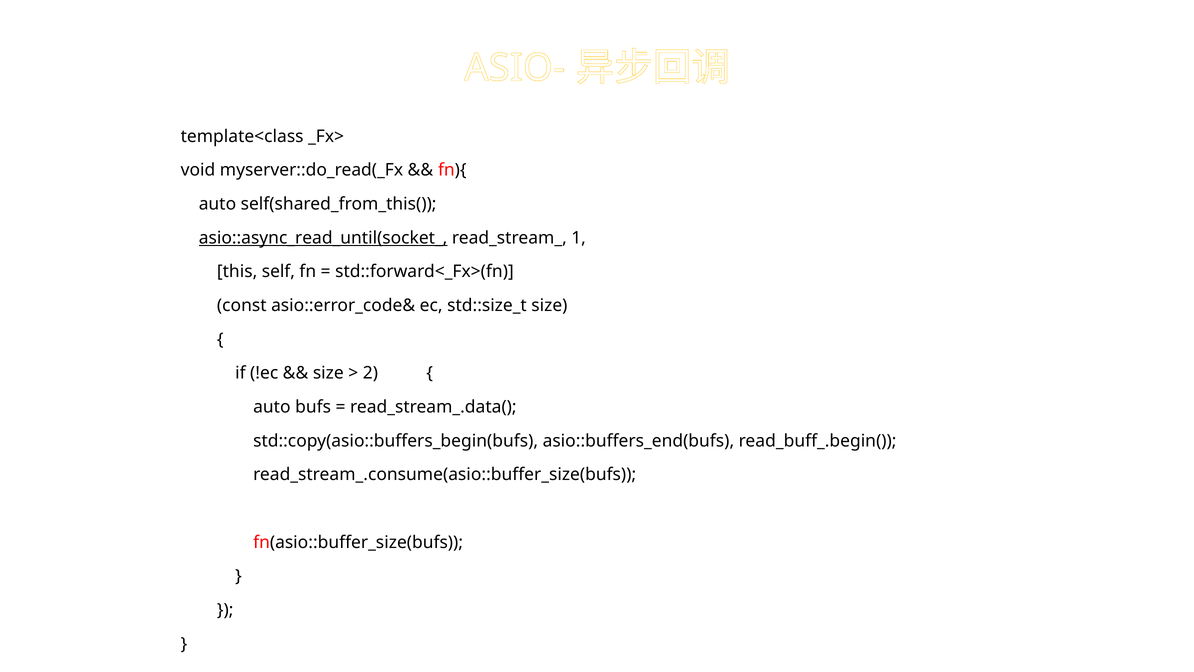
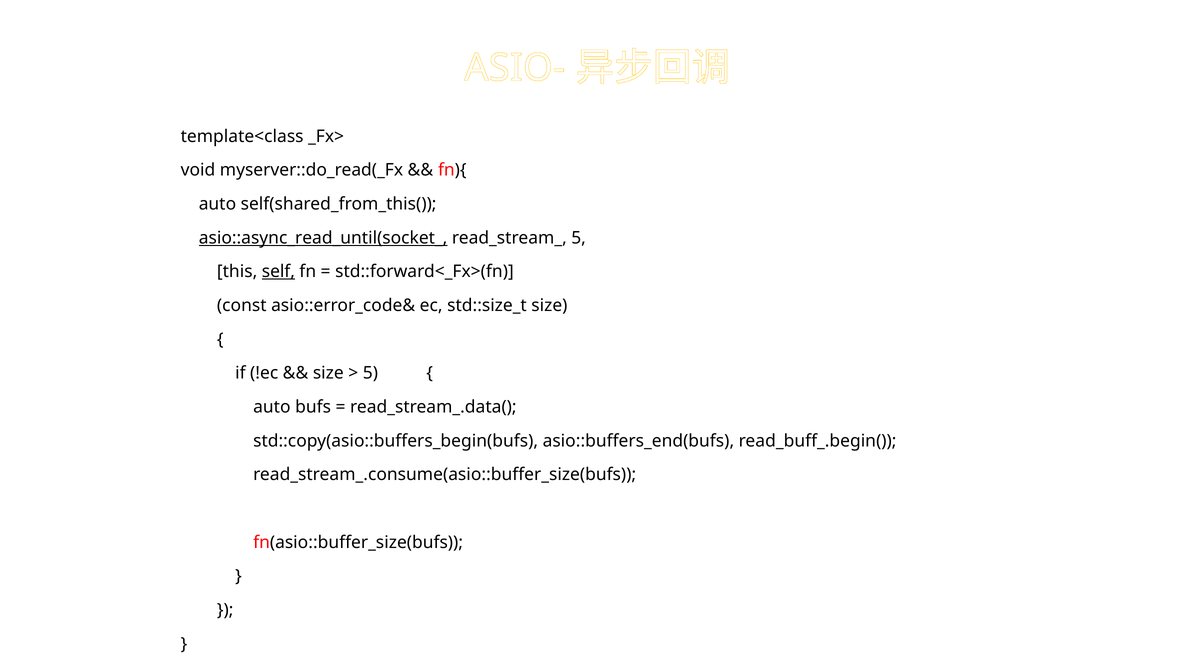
read_stream_ 1: 1 -> 5 (579, 238)
self underline: none -> present (278, 272)
2: 2 -> 5 (370, 373)
